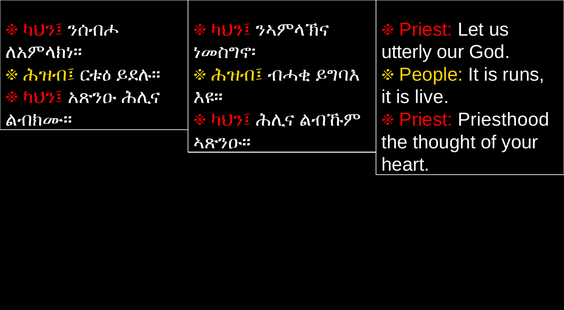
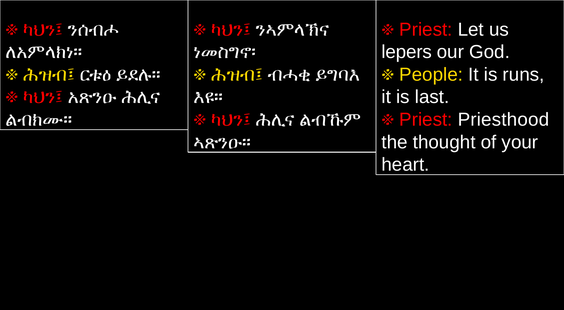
utterly: utterly -> lepers (407, 52)
live: live -> last (432, 97)
